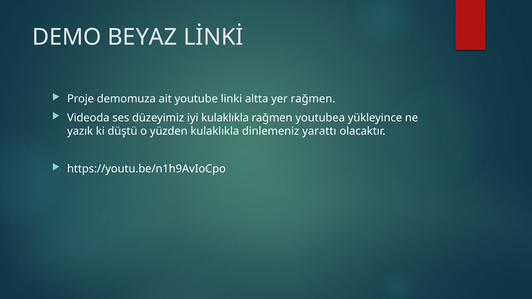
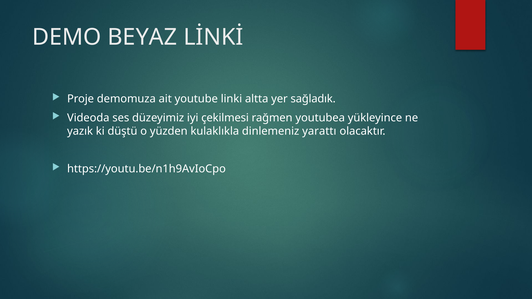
yer rağmen: rağmen -> sağladık (313, 99)
iyi kulaklıkla: kulaklıkla -> çekilmesi (225, 118)
